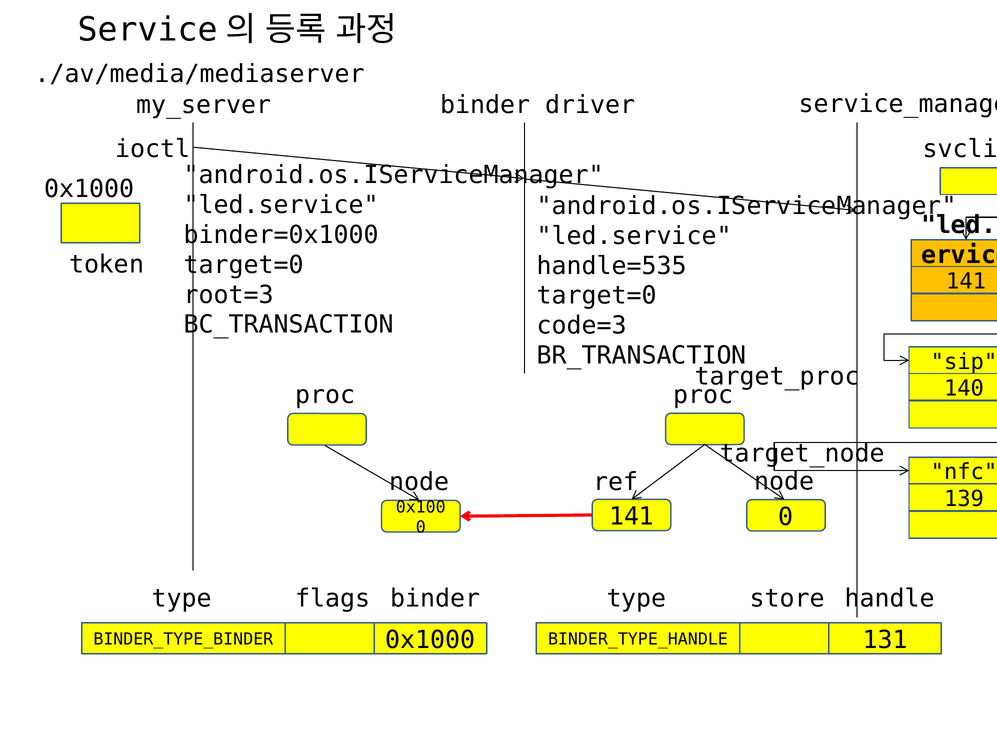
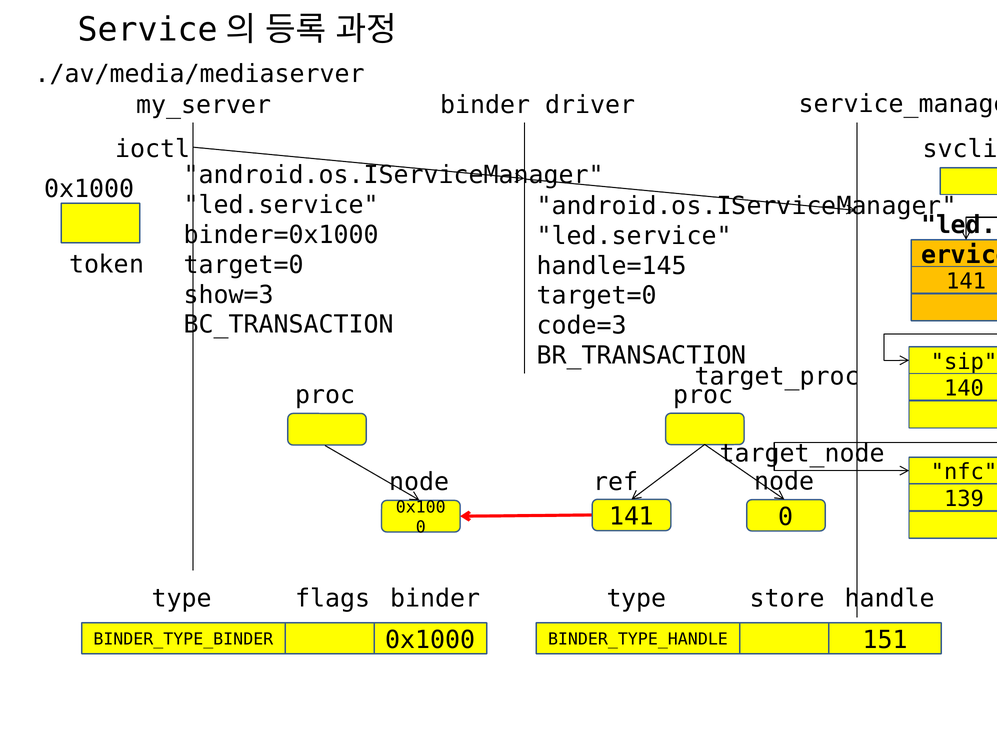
handle=535: handle=535 -> handle=145 (612, 266)
root=3: root=3 -> show=3 (229, 295)
131: 131 -> 151 (885, 640)
